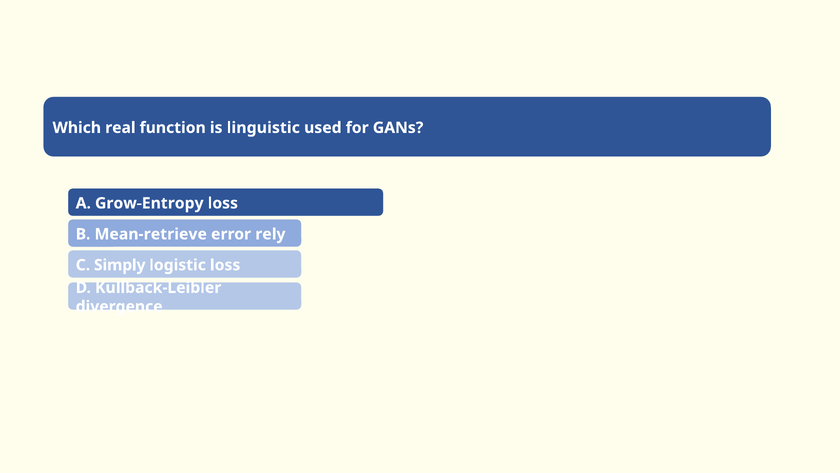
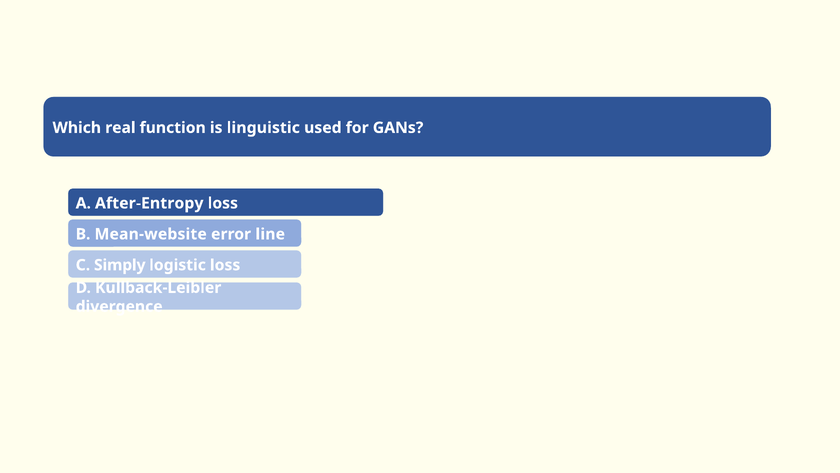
Grow-Entropy: Grow-Entropy -> After-Entropy (149, 203)
Mean-retrieve: Mean-retrieve -> Mean-website (151, 234)
rely: rely -> line (270, 234)
